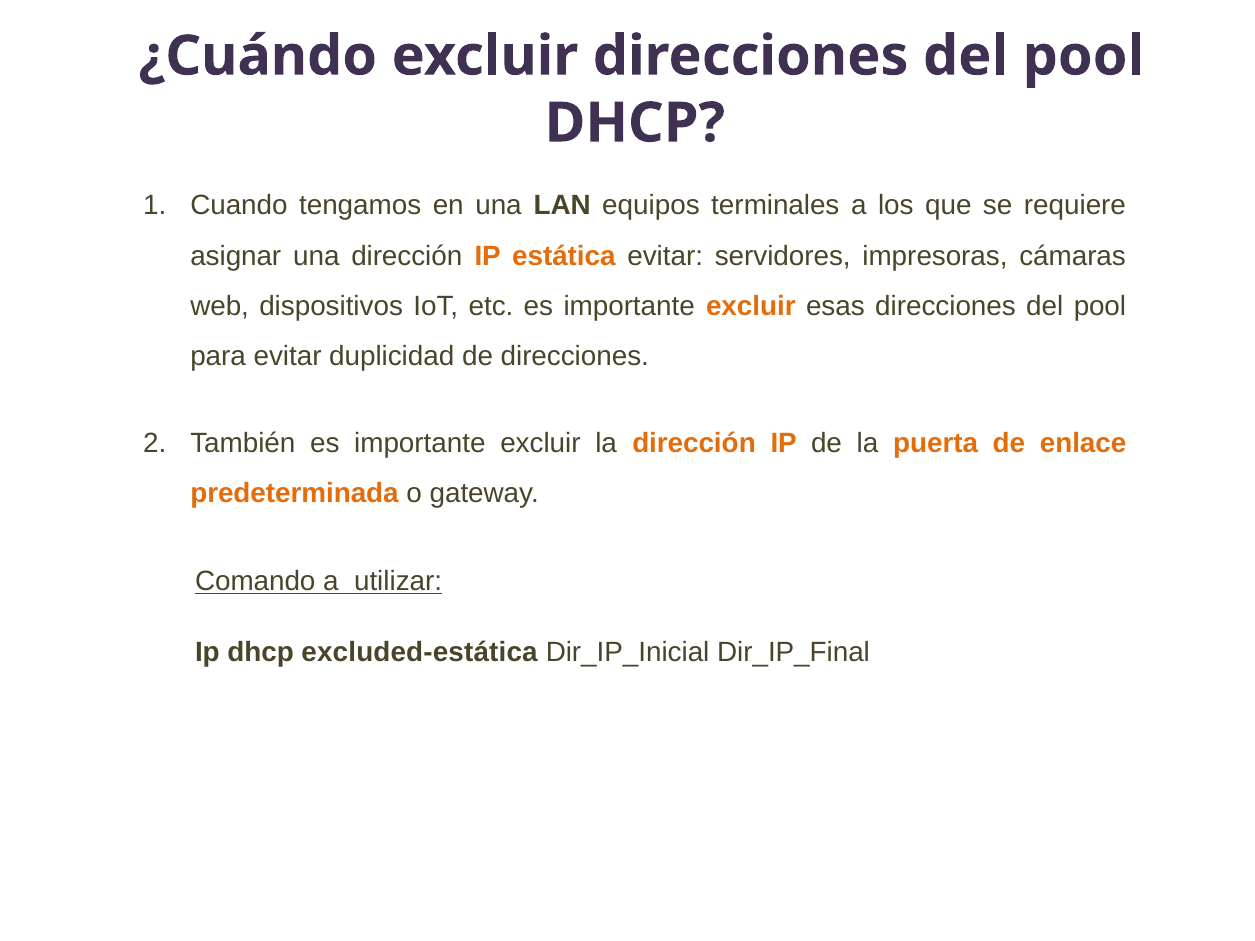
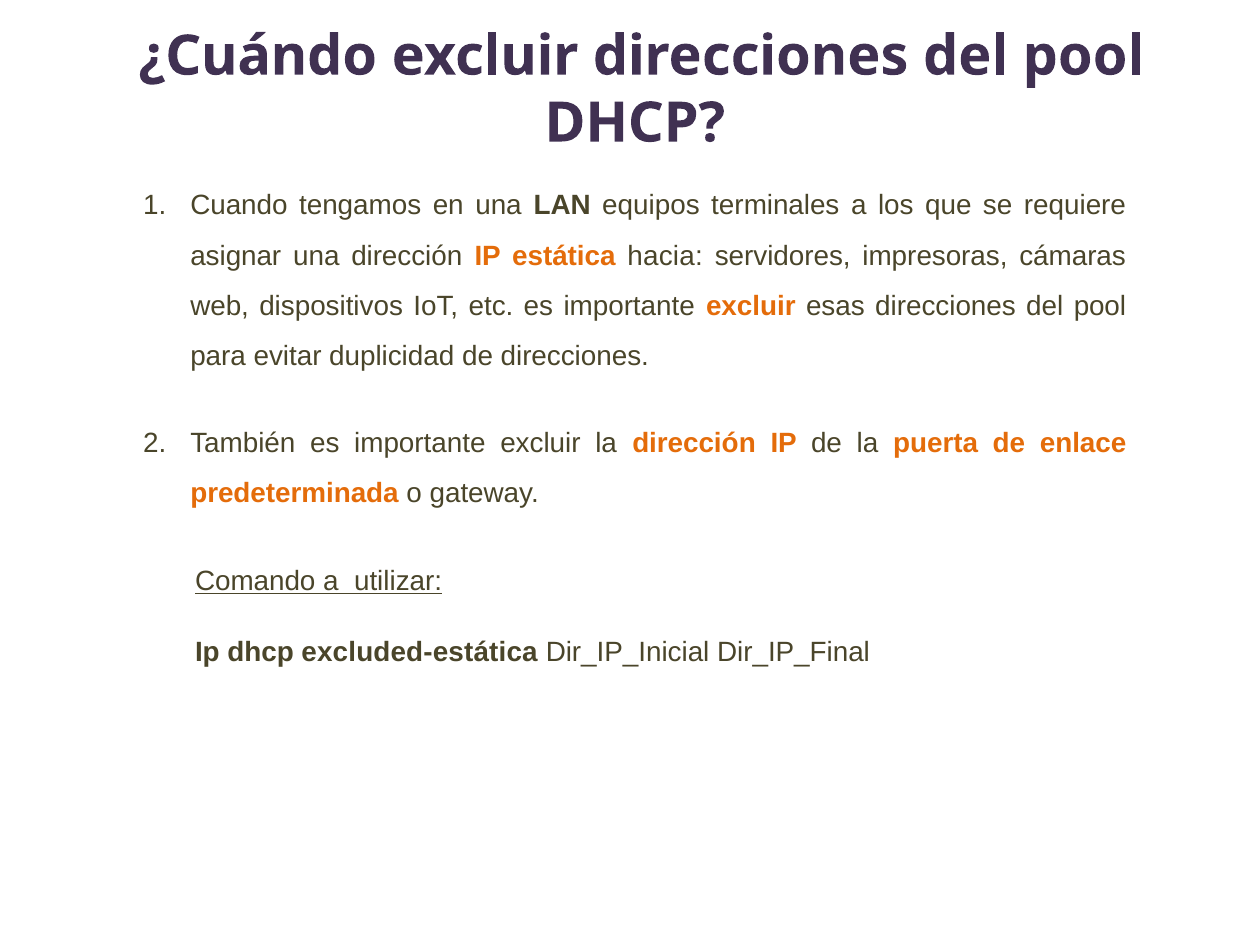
estática evitar: evitar -> hacia (665, 256)
